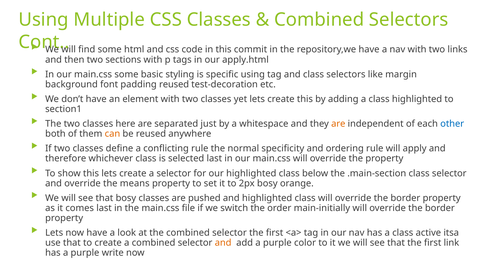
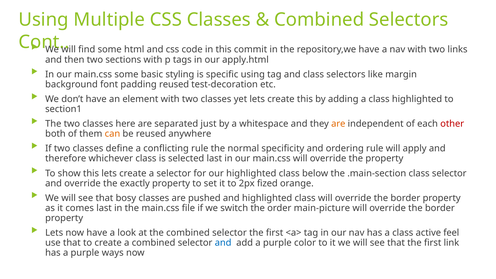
other colour: blue -> red (452, 124)
means: means -> exactly (135, 183)
2px bosy: bosy -> fized (267, 183)
main-initially: main-initially -> main-picture (322, 208)
itsa: itsa -> feel (451, 233)
and colour: orange -> blue (223, 243)
write: write -> ways (113, 253)
